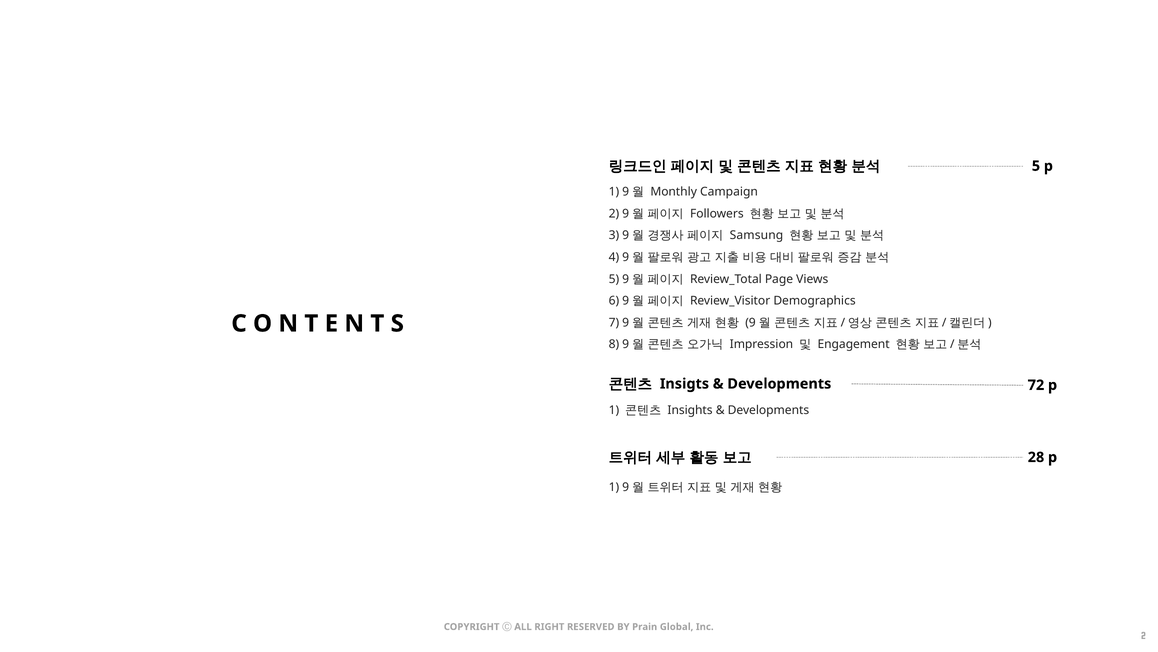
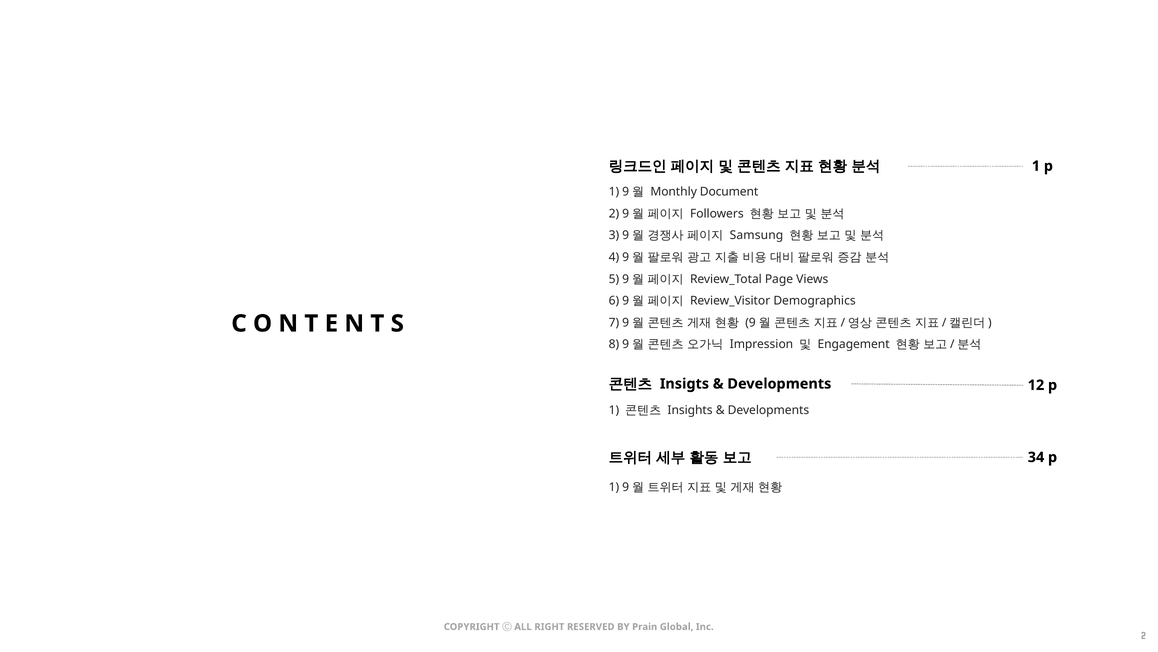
5: 5 -> 1 (1036, 166)
Campaign: Campaign -> Document (729, 192)
72: 72 -> 12 (1036, 385)
28: 28 -> 34 (1036, 457)
